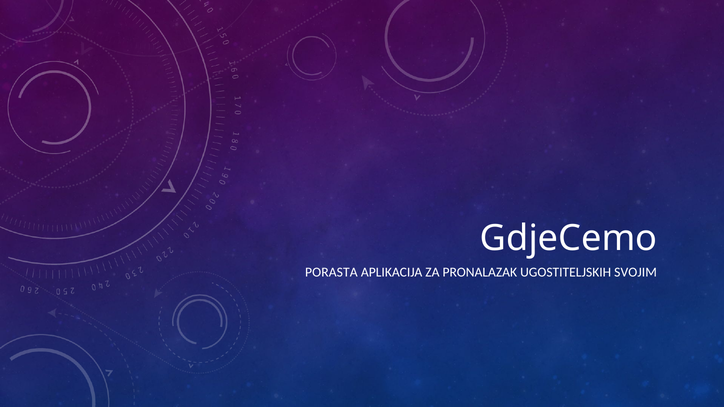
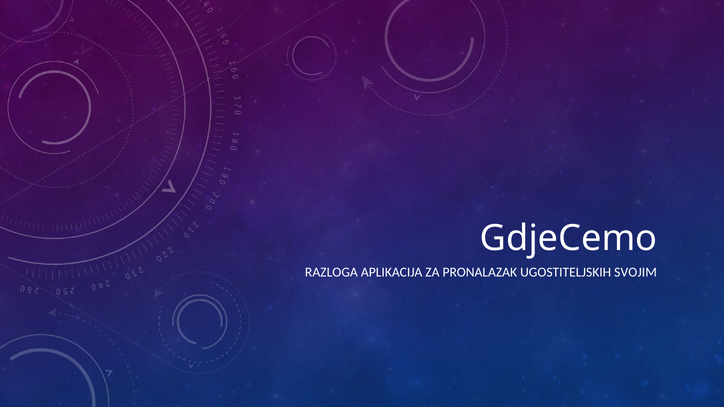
PORASTA: PORASTA -> RAZLOGA (331, 272)
